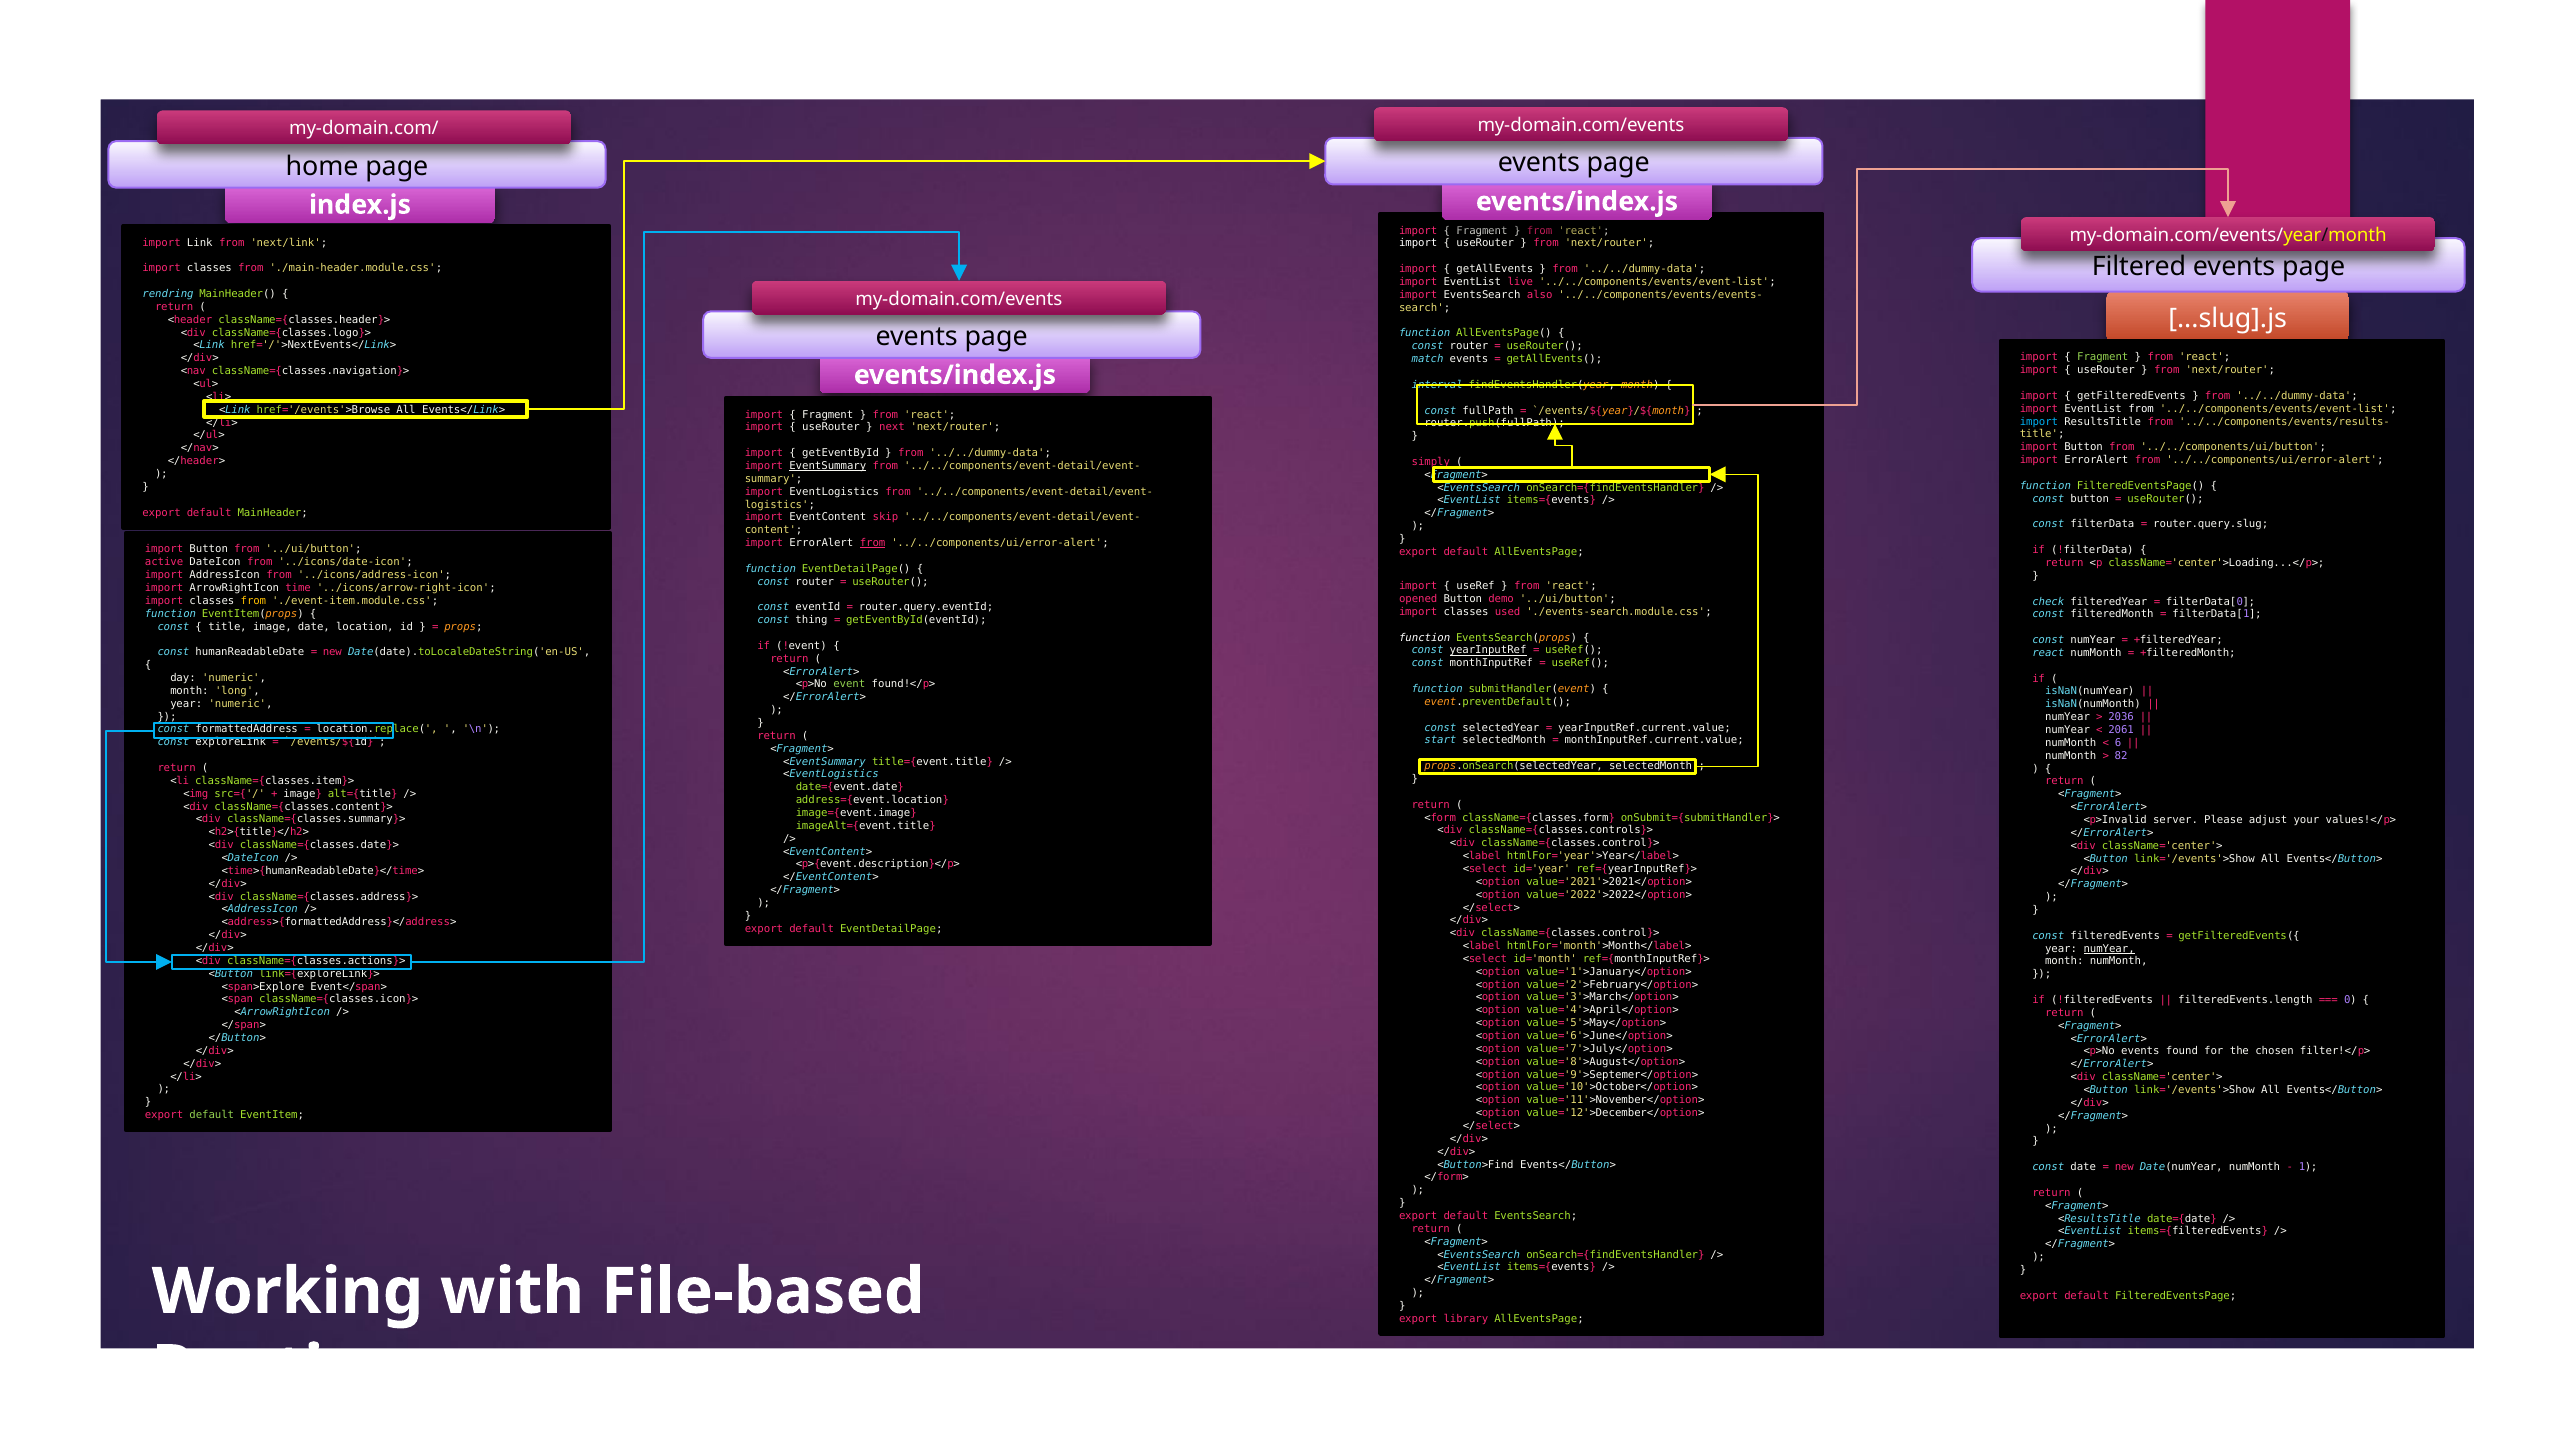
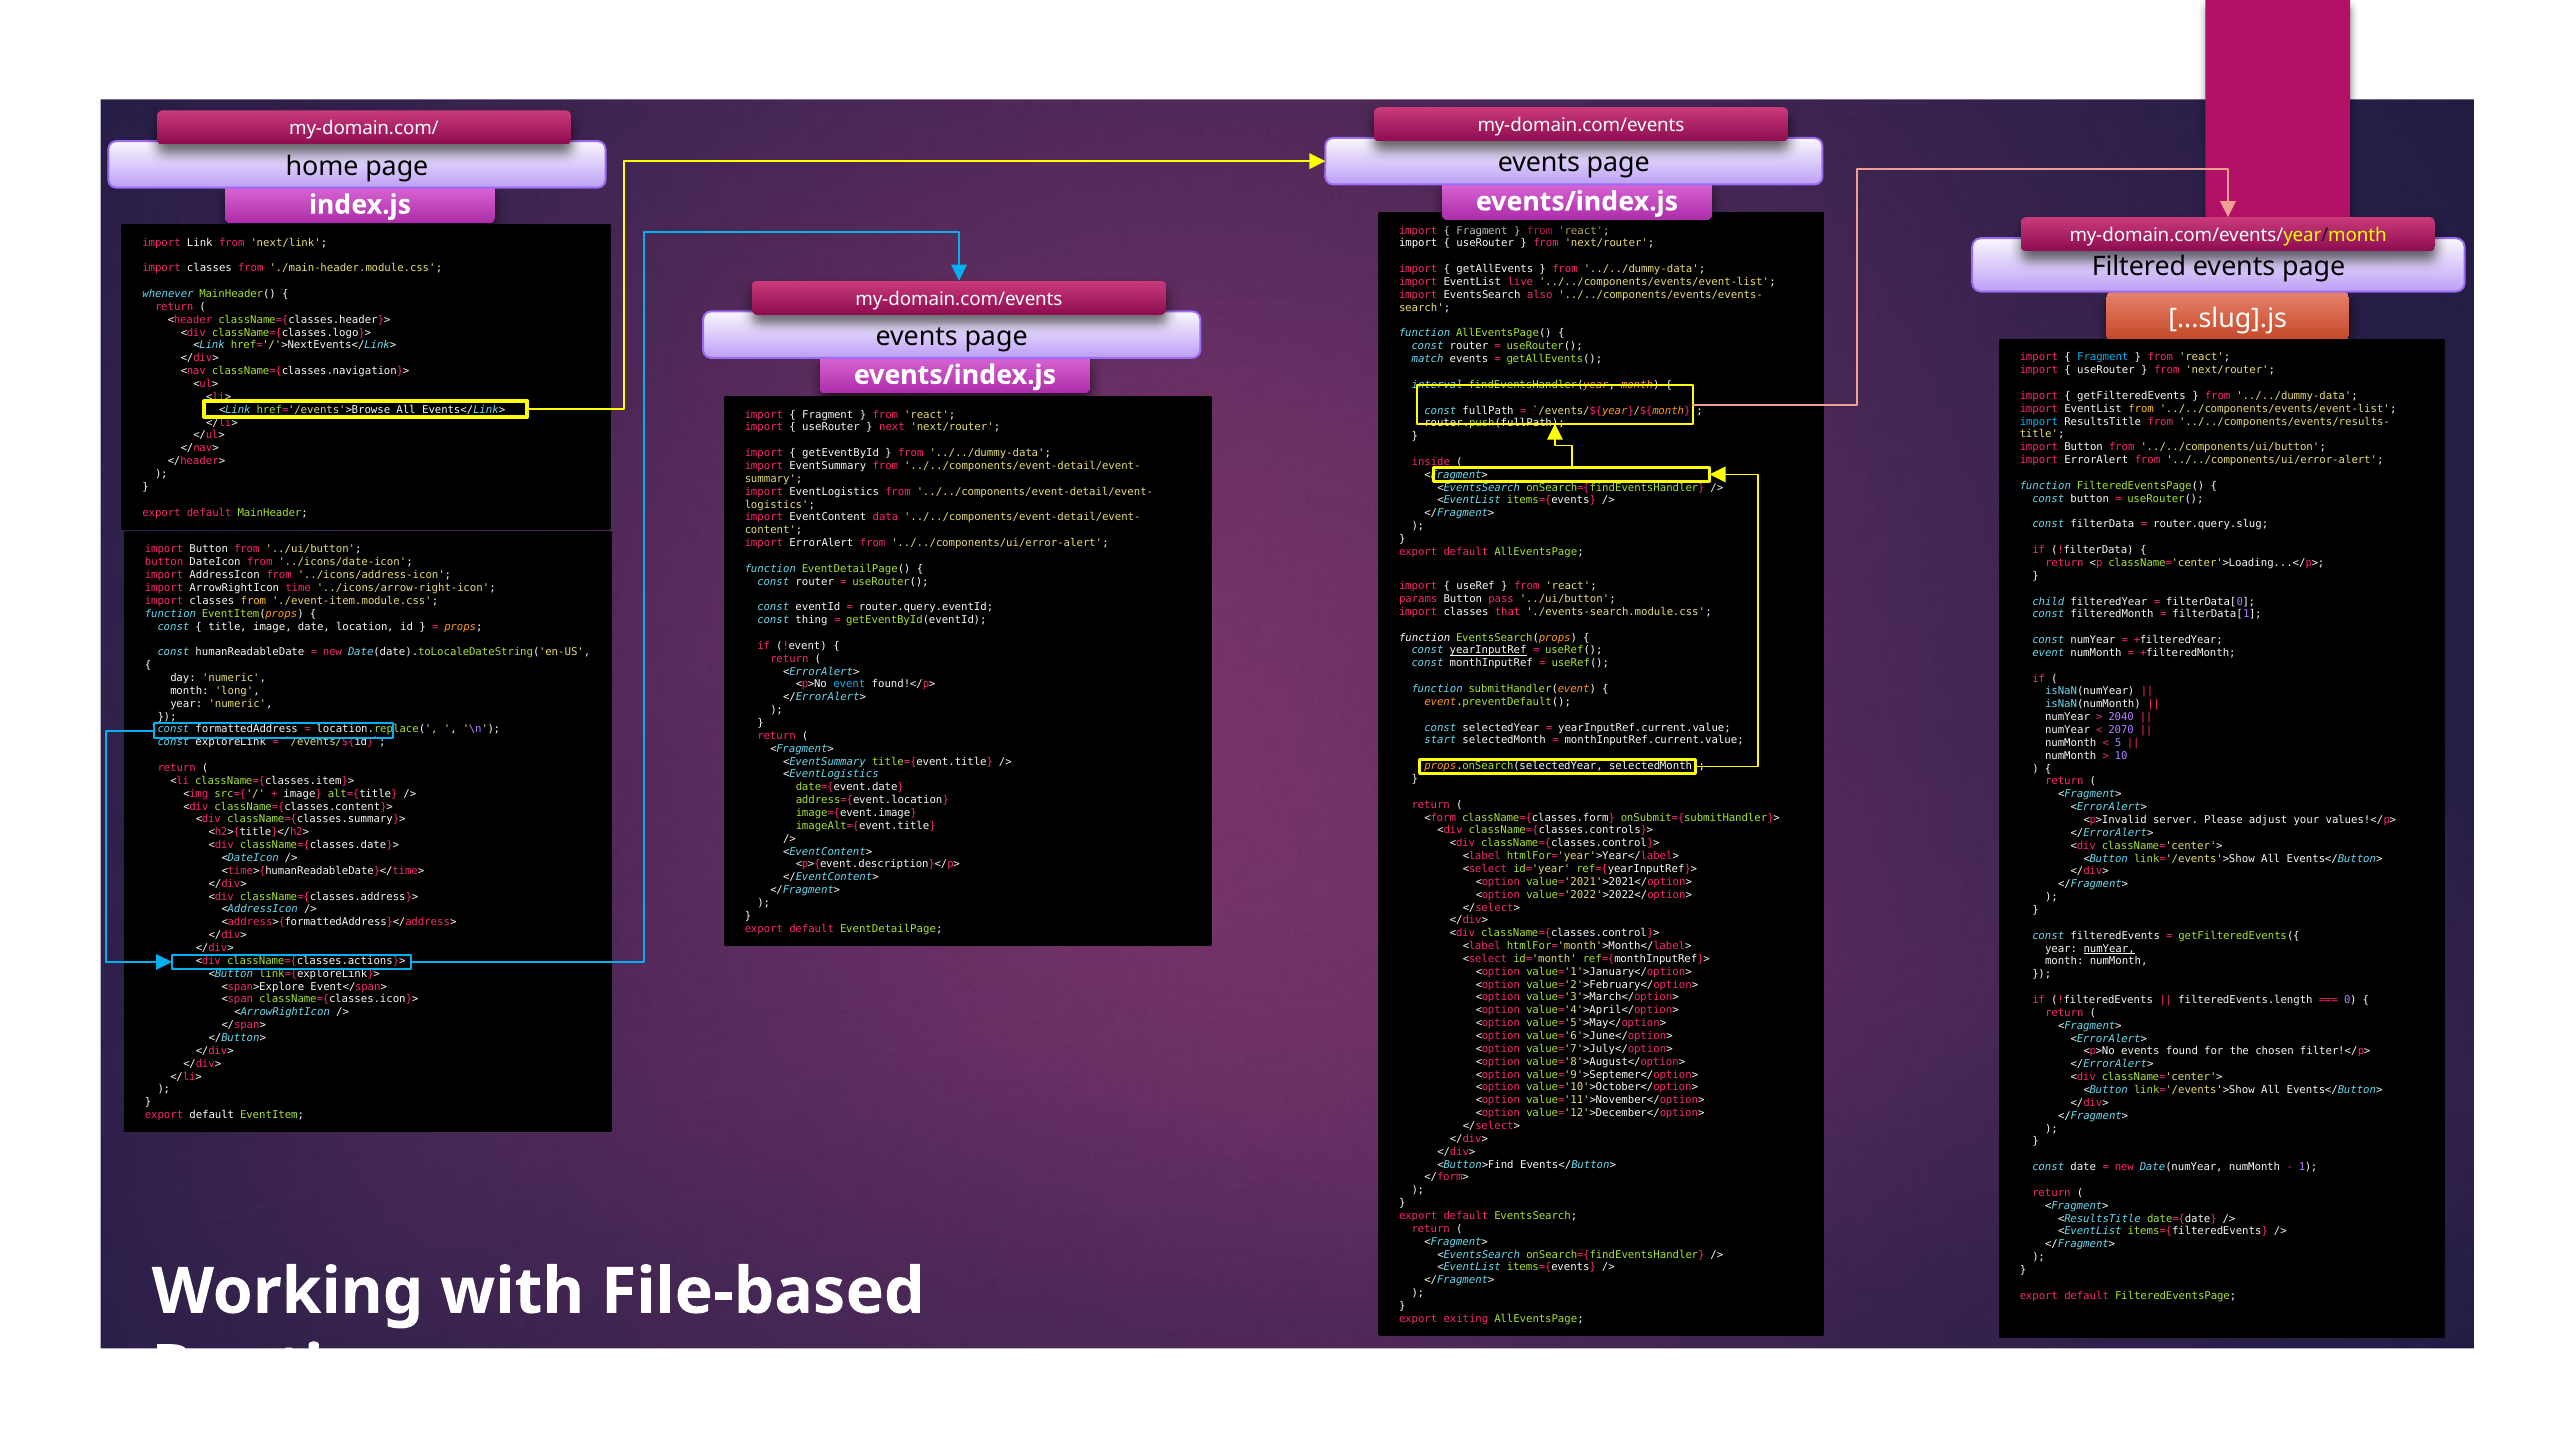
rendring: rendring -> whenever (168, 294)
Fragment colour: light green -> light blue (2103, 357)
from colour: white -> yellow (2141, 409)
simply: simply -> inside (1431, 462)
EventSummary underline: present -> none (828, 466)
skip: skip -> data (886, 517)
from underline: present -> none (873, 543)
active: active -> button (164, 562)
opened: opened -> params (1418, 599)
demo: demo -> pass (1501, 599)
check: check -> child (2048, 601)
used: used -> that (1508, 612)
react: react -> event (2048, 653)
event colour: light green -> light blue (849, 684)
2036: 2036 -> 2040 (2121, 717)
2061: 2061 -> 2070 (2121, 730)
6: 6 -> 5 (2118, 743)
82: 82 -> 10 (2121, 756)
default colour: light green -> white (212, 1115)
library: library -> exiting (1466, 1319)
